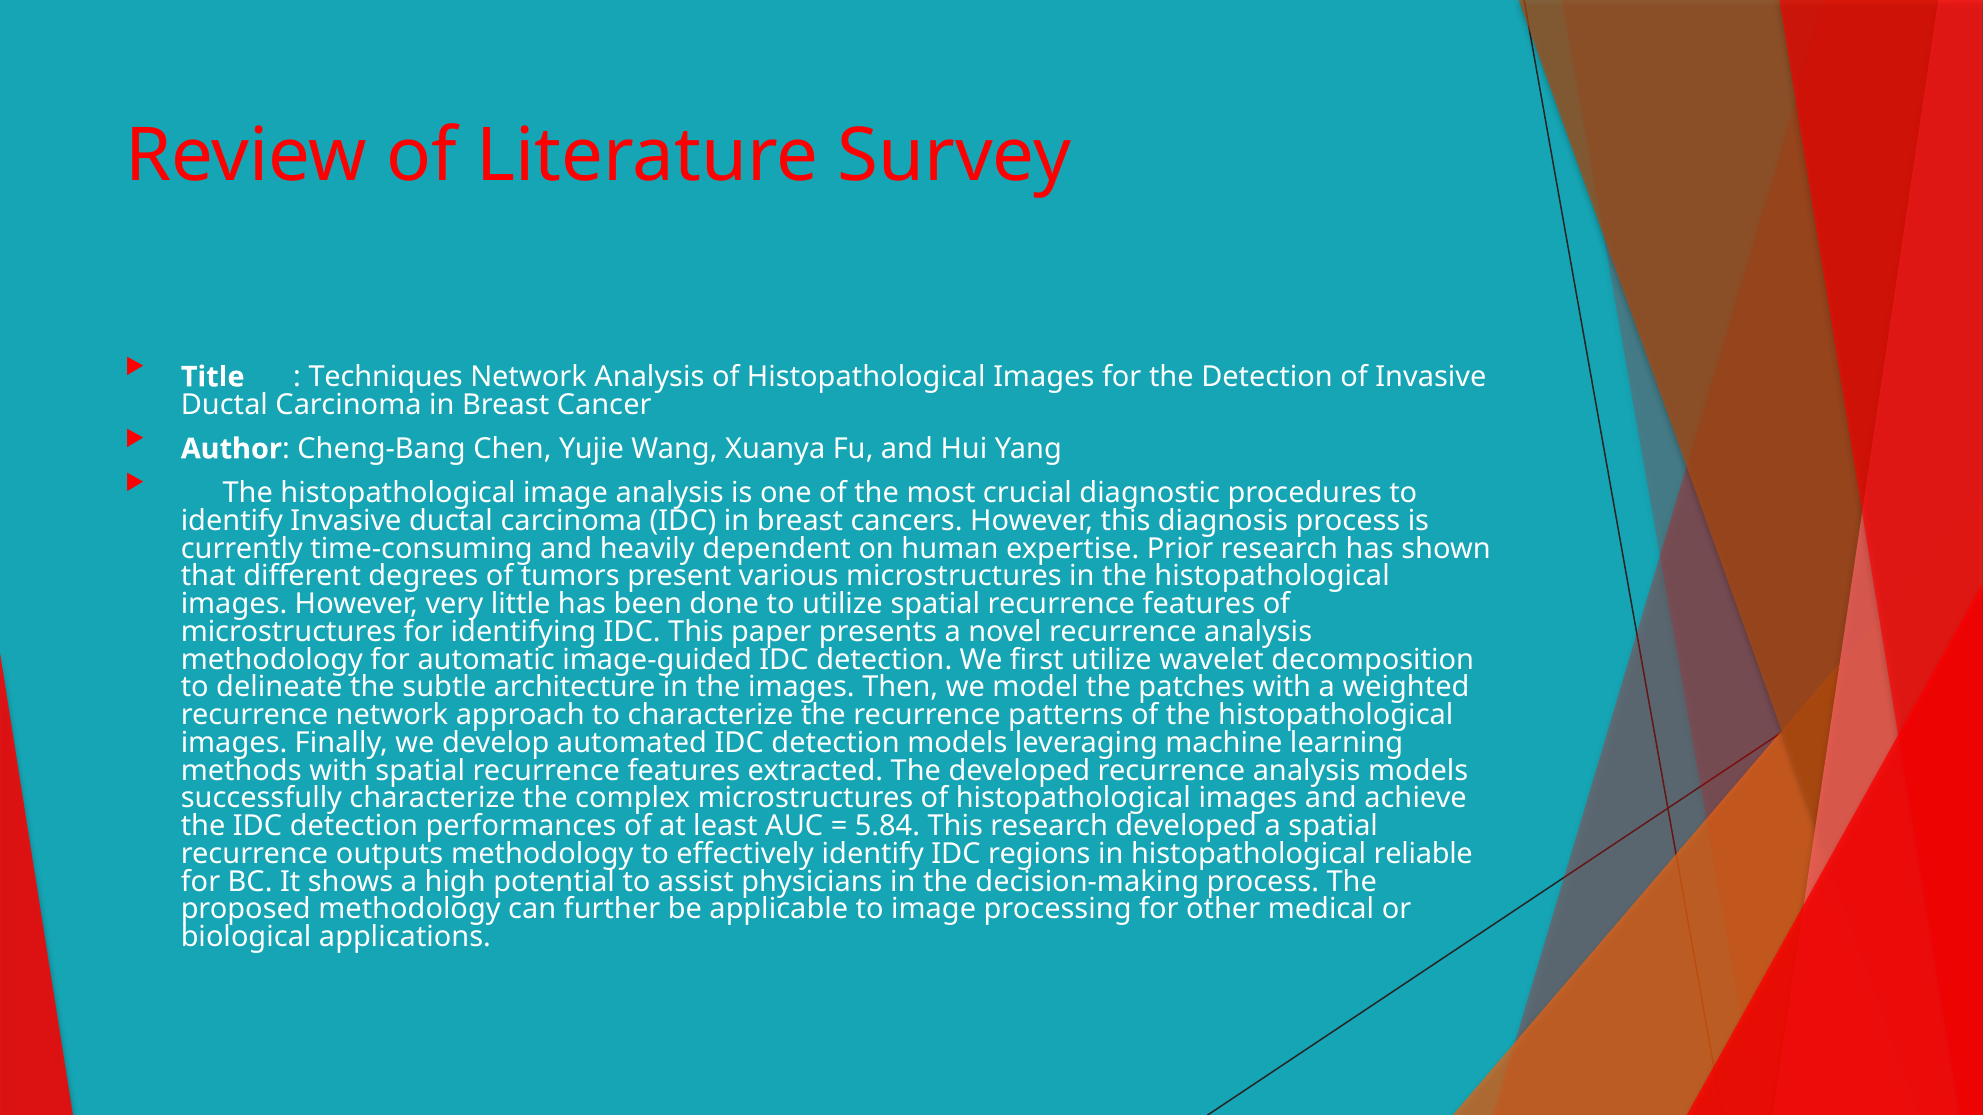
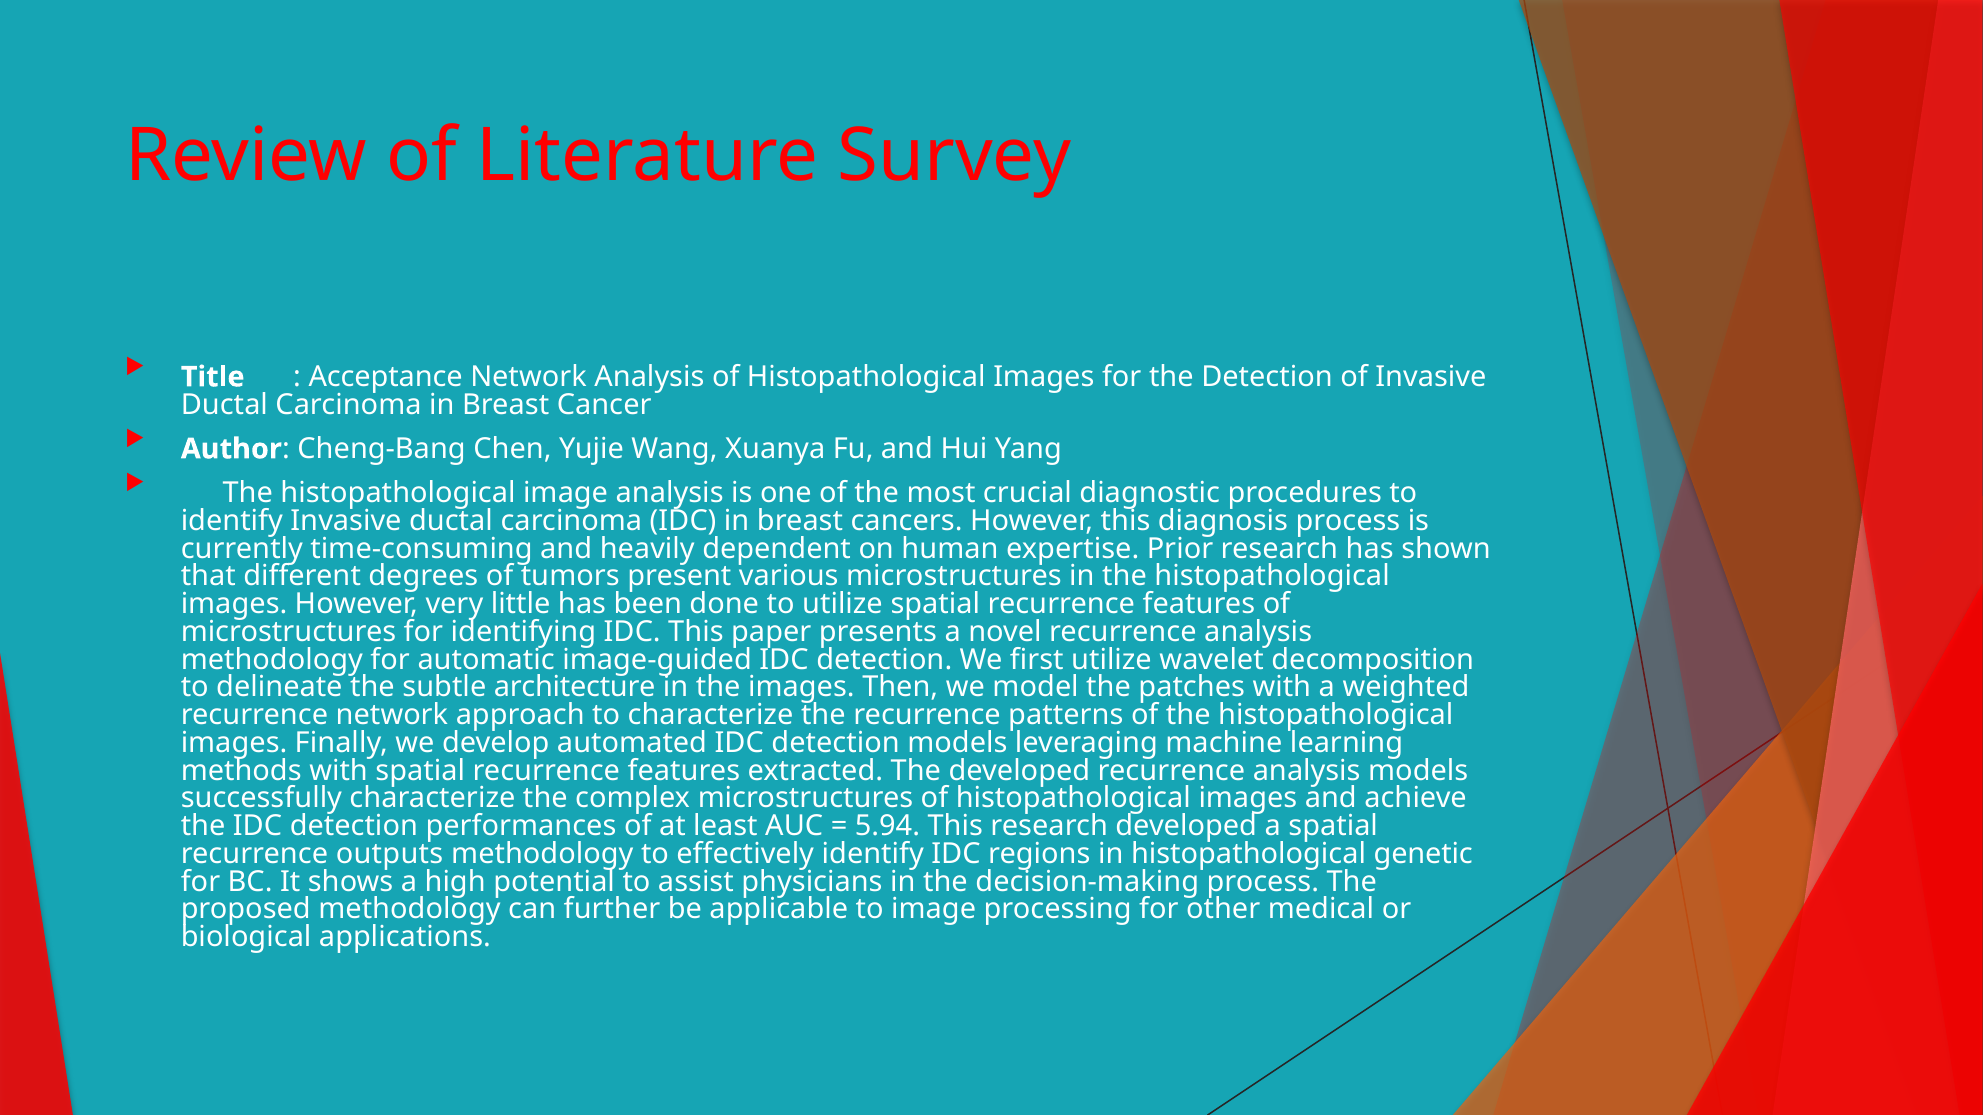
Techniques: Techniques -> Acceptance (386, 377)
5.84: 5.84 -> 5.94 (887, 826)
reliable: reliable -> genetic (1423, 854)
